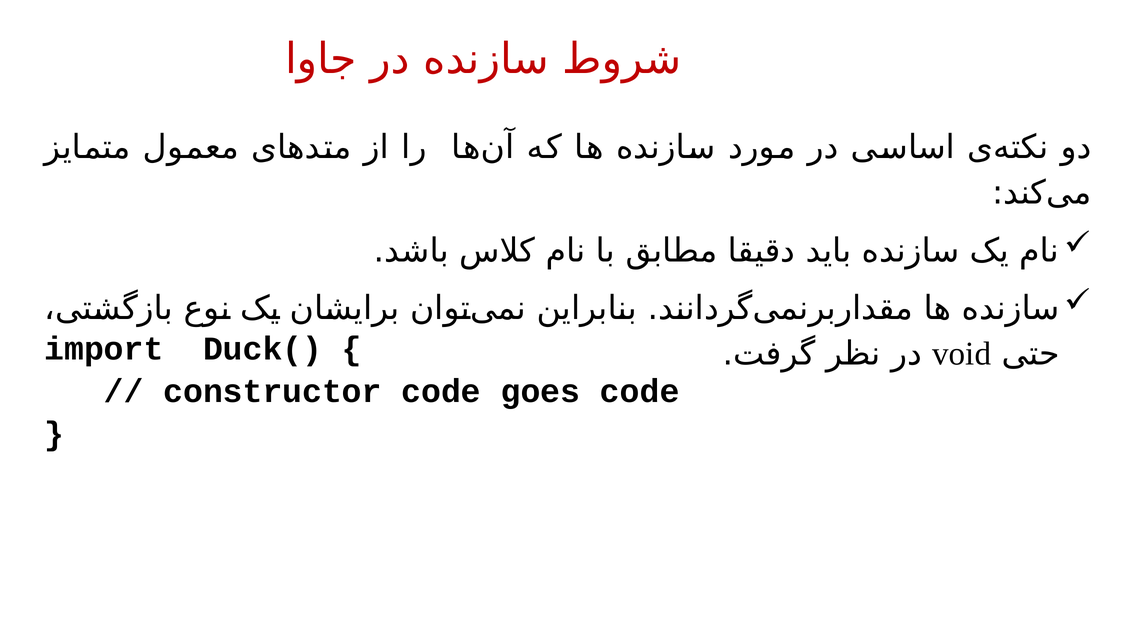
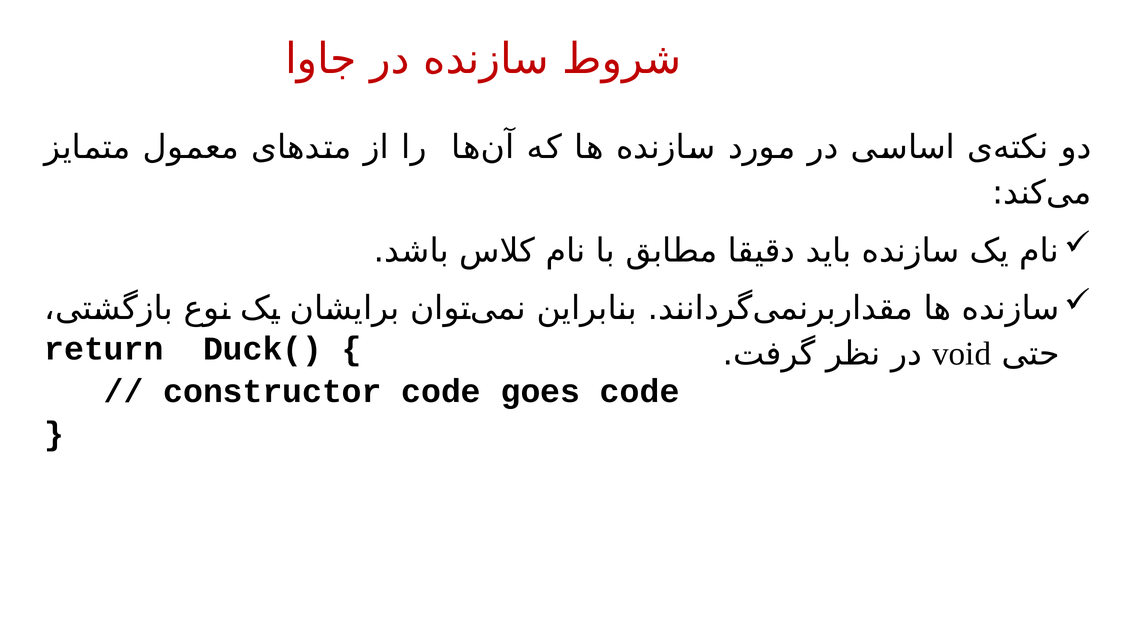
import: import -> return (104, 349)
